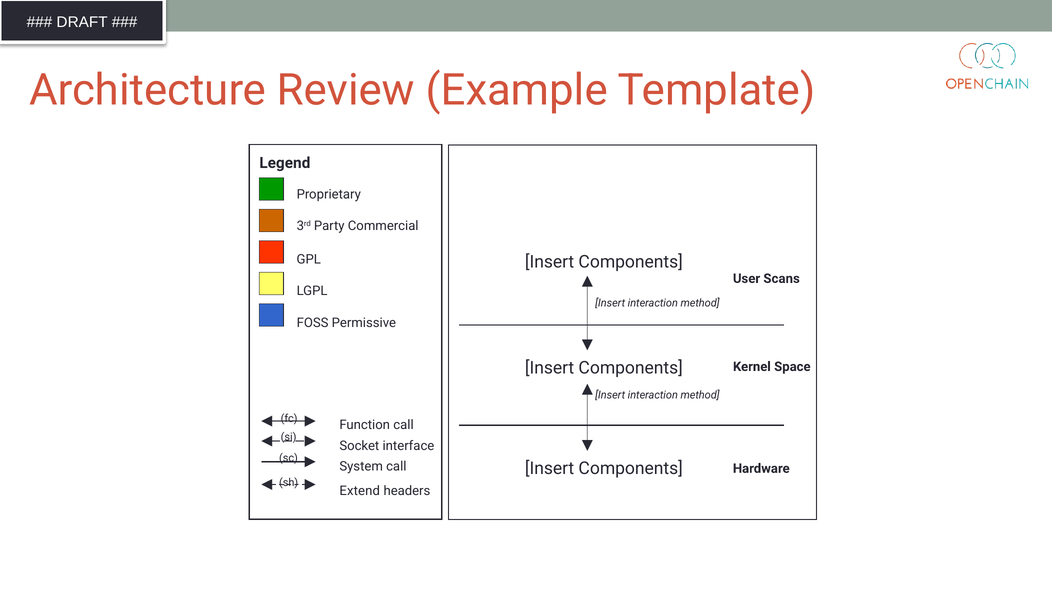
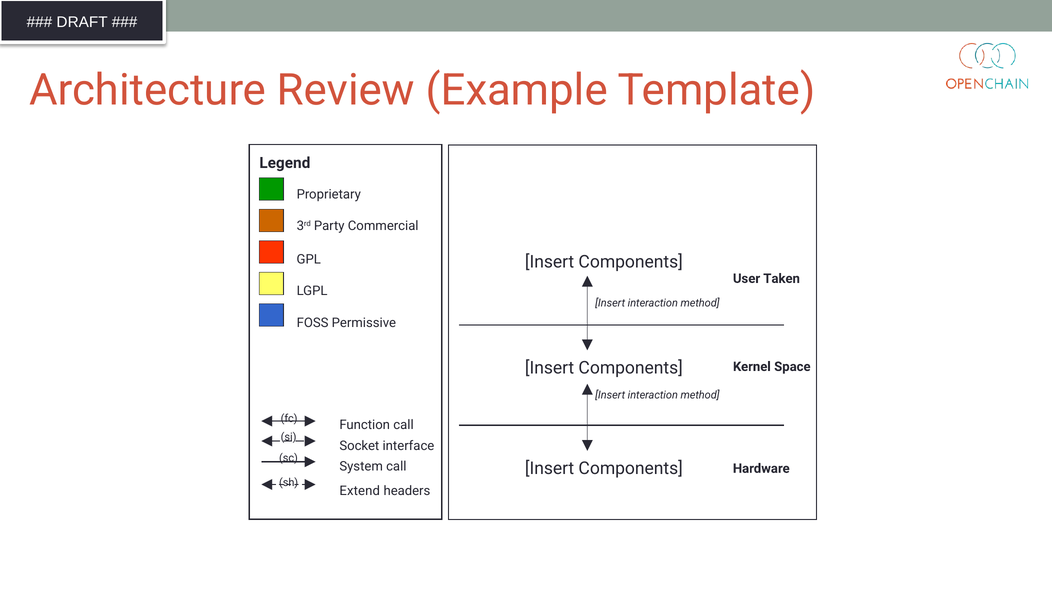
Scans: Scans -> Taken (782, 278)
